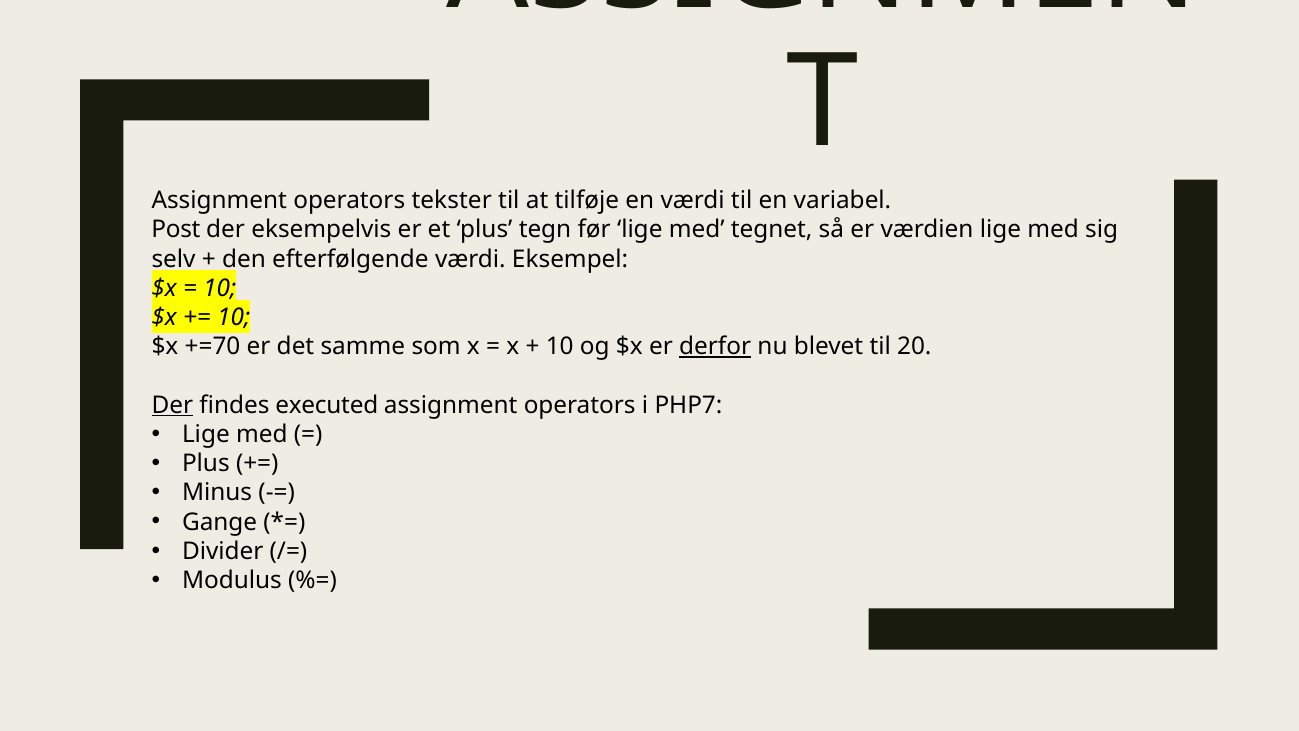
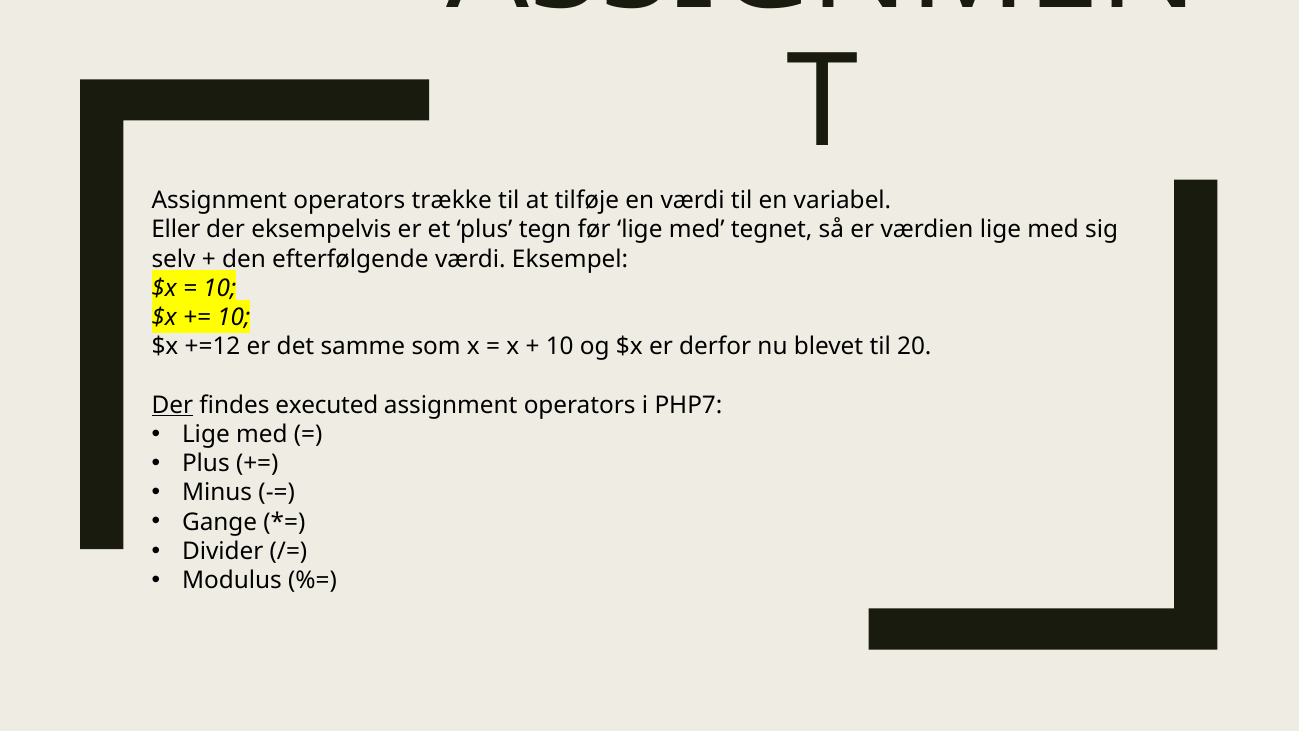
tekster: tekster -> trække (452, 200)
Post: Post -> Eller (176, 230)
+=70: +=70 -> +=12 (213, 347)
derfor underline: present -> none (715, 347)
